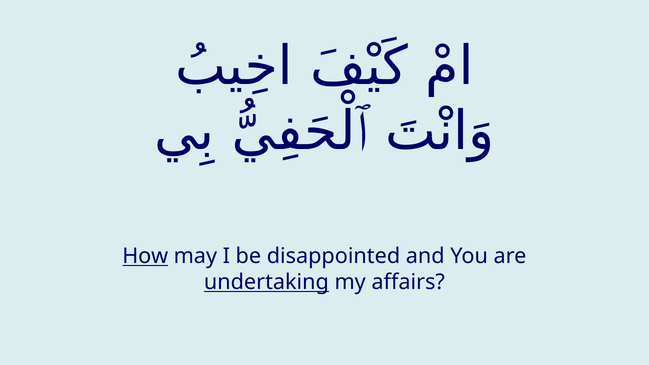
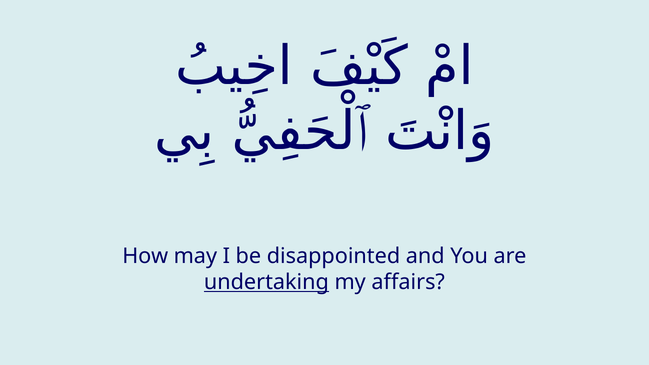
How underline: present -> none (145, 256)
